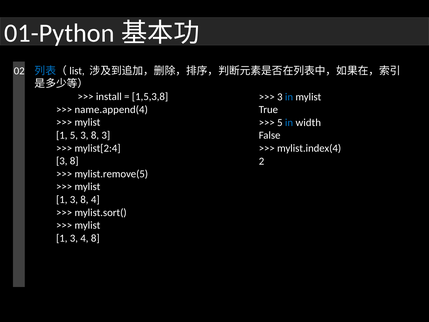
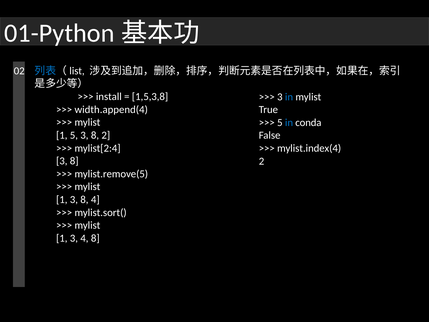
name.append(4: name.append(4 -> width.append(4 (111, 109)
width: width -> conda (308, 122)
8 3: 3 -> 2 (106, 135)
